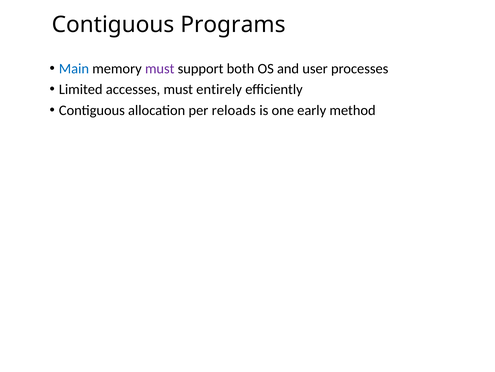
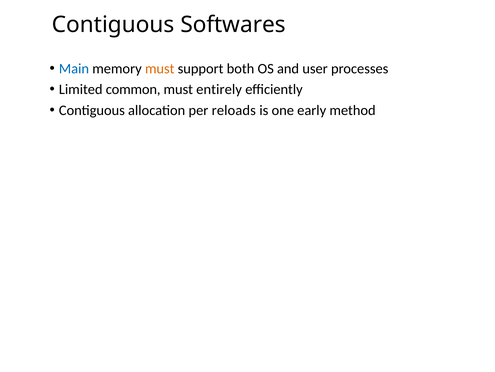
Programs: Programs -> Softwares (233, 24)
must colour: purple -> orange (160, 69)
accesses: accesses -> common (133, 89)
